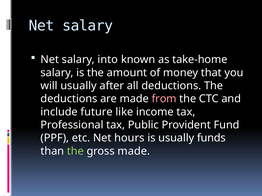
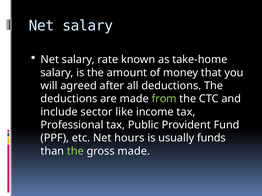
into: into -> rate (108, 60)
will usually: usually -> agreed (79, 86)
from colour: pink -> light green (164, 99)
future: future -> sector (97, 112)
